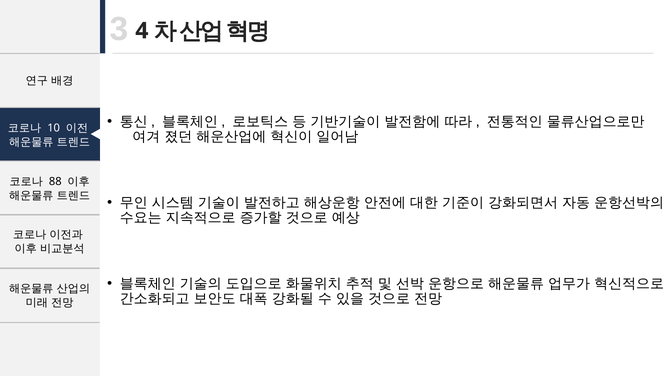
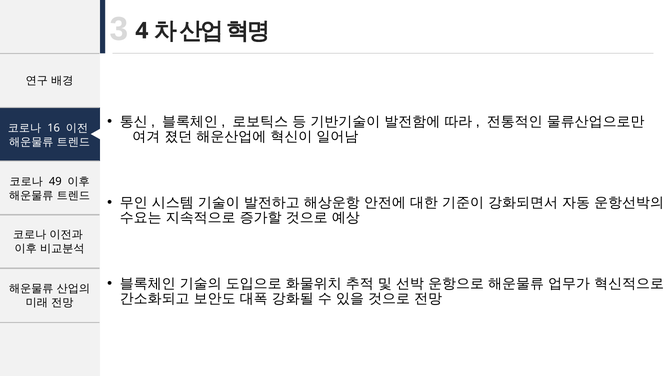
10: 10 -> 16 (54, 128)
88: 88 -> 49 (55, 182)
